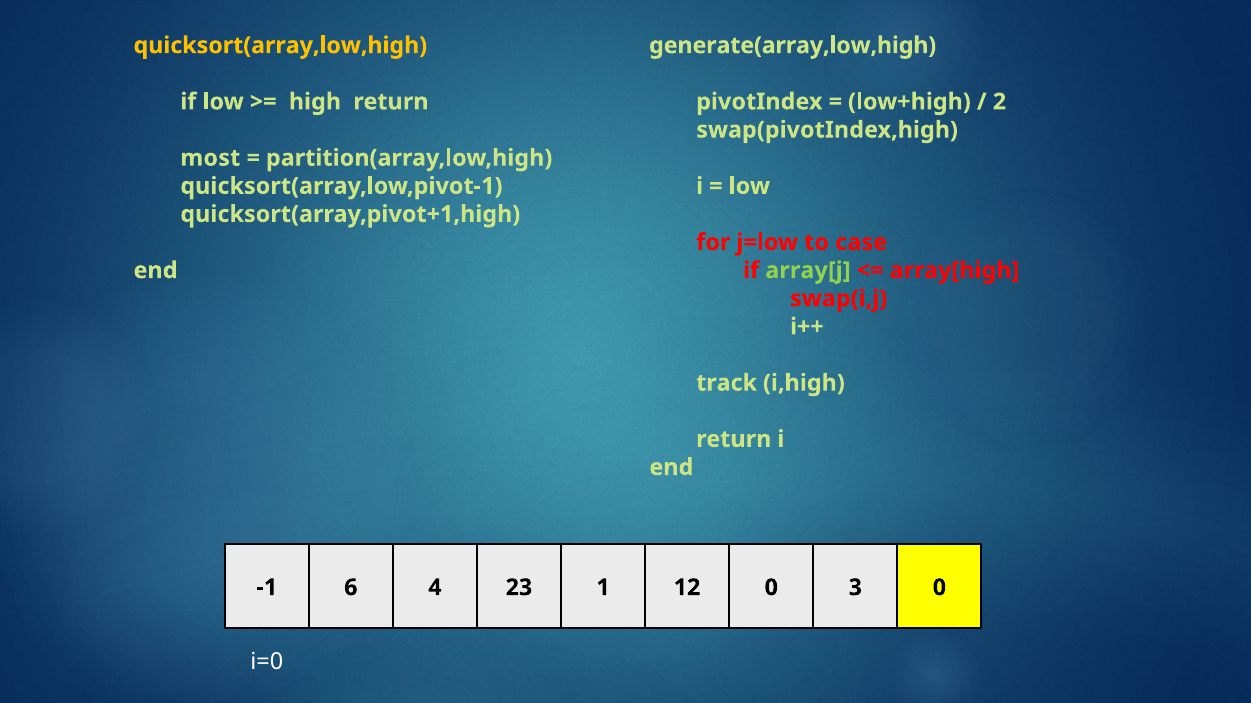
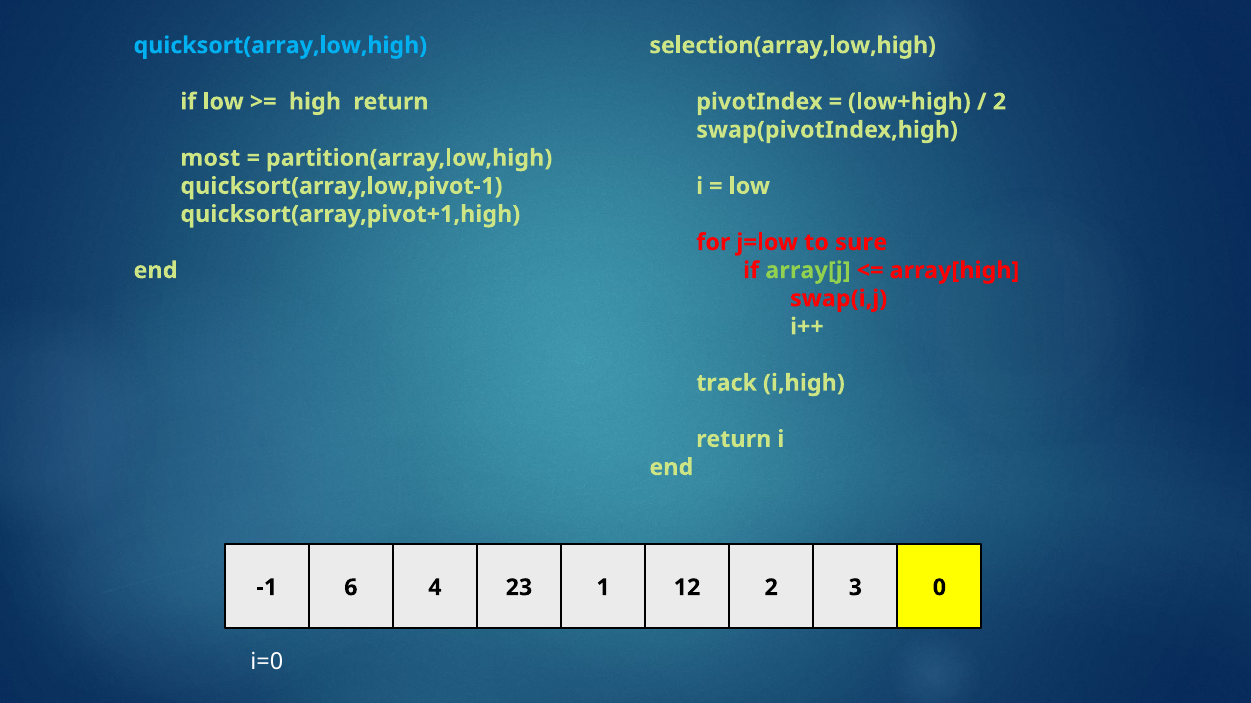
quicksort(array,low,high colour: yellow -> light blue (280, 46)
generate(array,low,high: generate(array,low,high -> selection(array,low,high (793, 46)
case: case -> sure (861, 243)
12 0: 0 -> 2 (771, 588)
